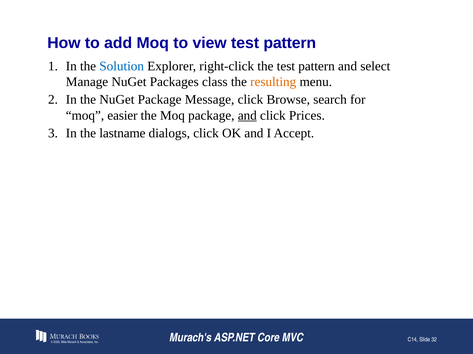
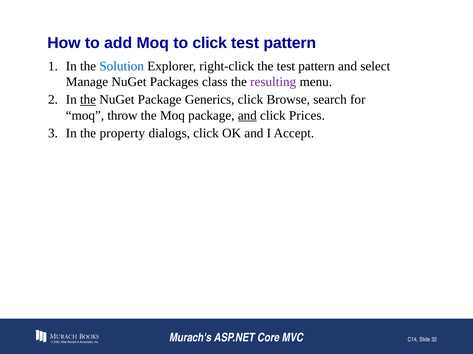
to view: view -> click (210, 43)
resulting colour: orange -> purple (273, 82)
the underline: none -> present (88, 100)
Message: Message -> Generics (210, 100)
easier: easier -> throw (122, 116)
lastname: lastname -> property (122, 133)
